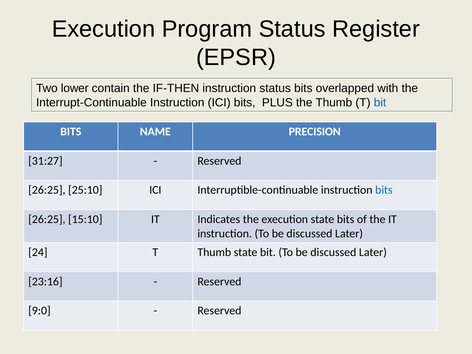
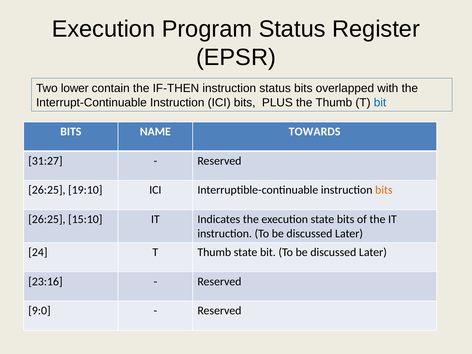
PRECISION: PRECISION -> TOWARDS (315, 132)
25:10: 25:10 -> 19:10 (85, 190)
bits colour: blue -> orange (384, 190)
